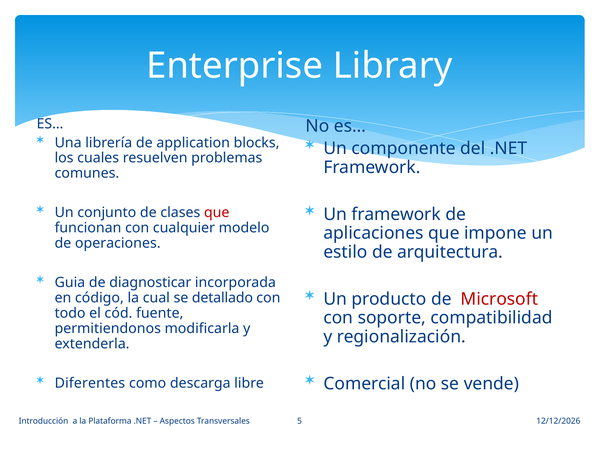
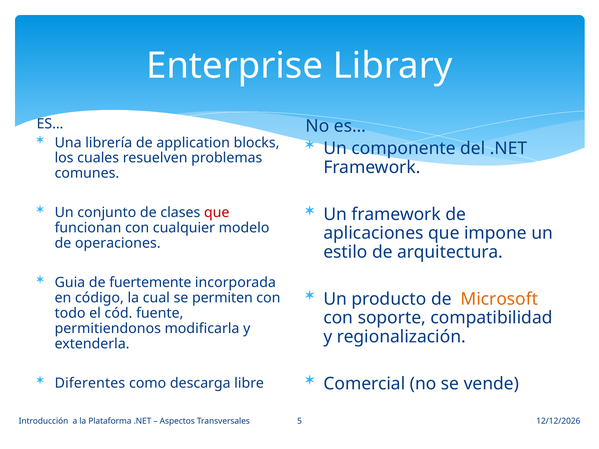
diagnosticar: diagnosticar -> fuertemente (150, 283)
Microsoft colour: red -> orange (499, 299)
detallado: detallado -> permiten (222, 298)
